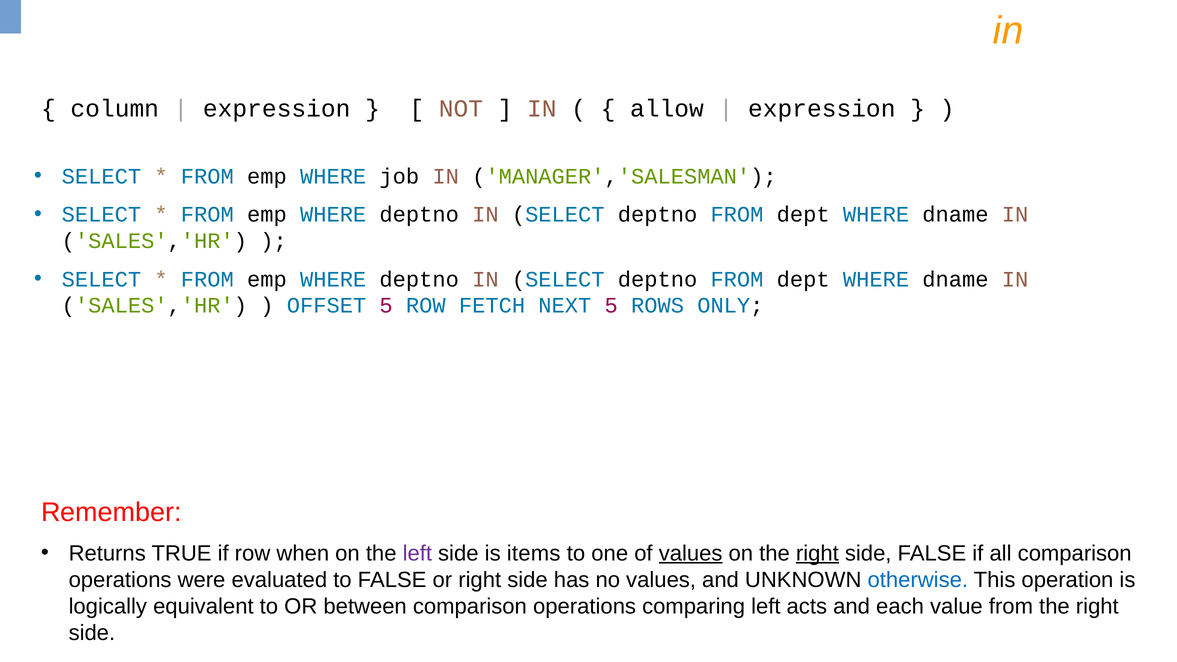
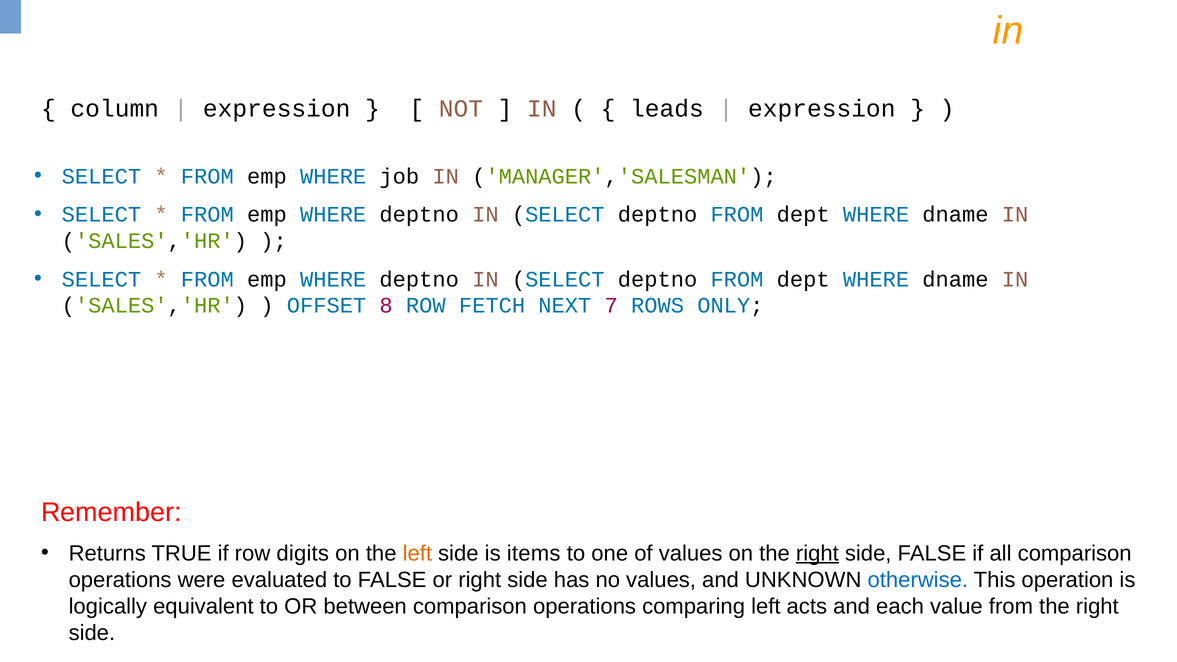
allow: allow -> leads (667, 109)
OFFSET 5: 5 -> 8 (386, 306)
NEXT 5: 5 -> 7 (611, 306)
when: when -> digits (303, 553)
left colour: purple -> orange (417, 553)
values underline: present -> none (691, 553)
